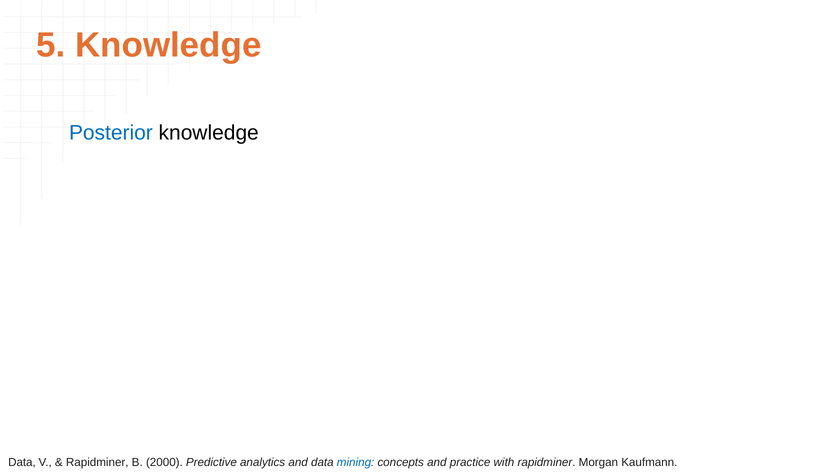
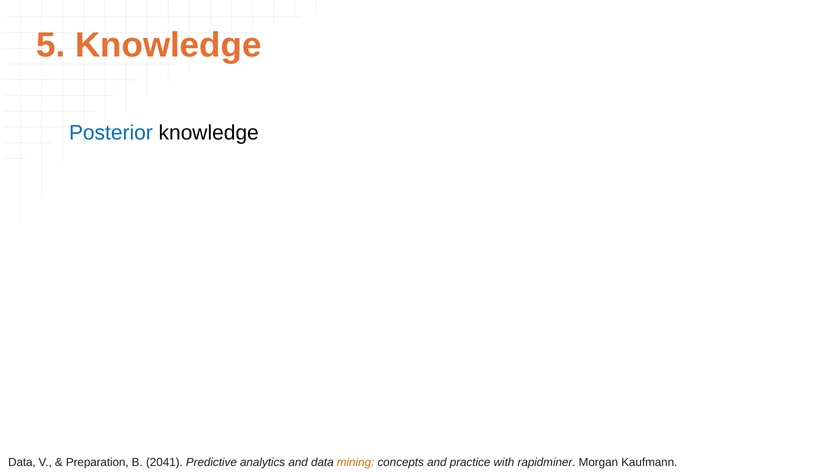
Rapidminer: Rapidminer -> Preparation (97, 462)
2000: 2000 -> 2041 (164, 462)
mining colour: blue -> orange (356, 462)
